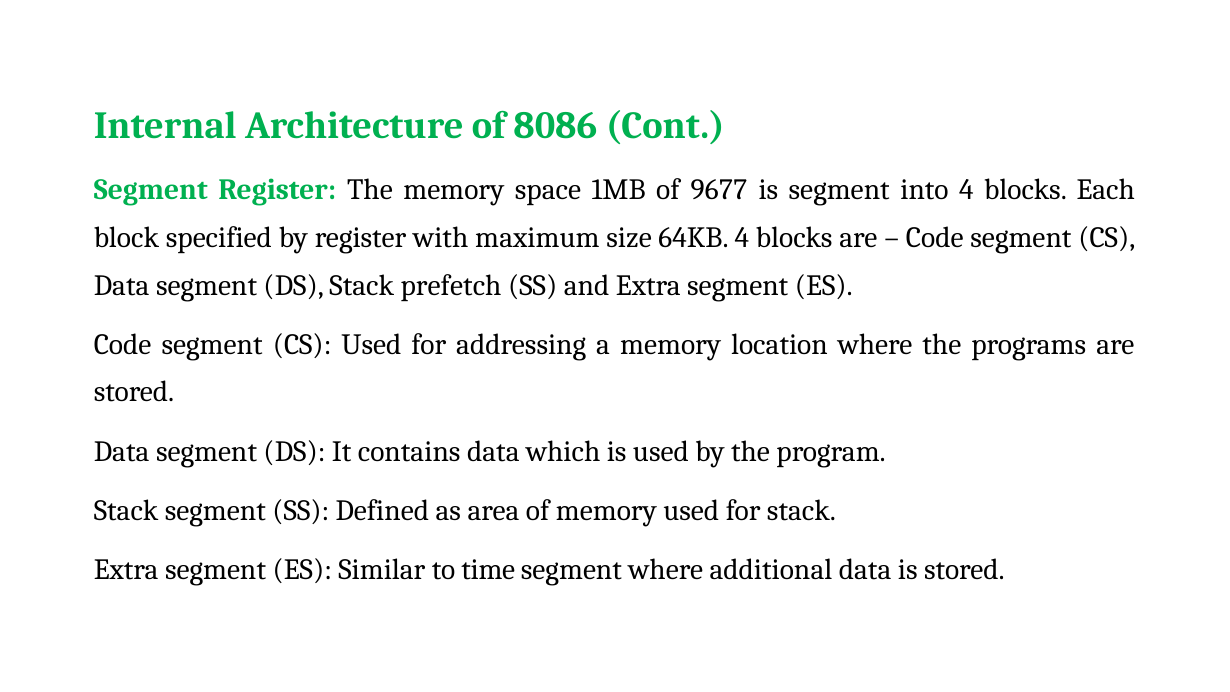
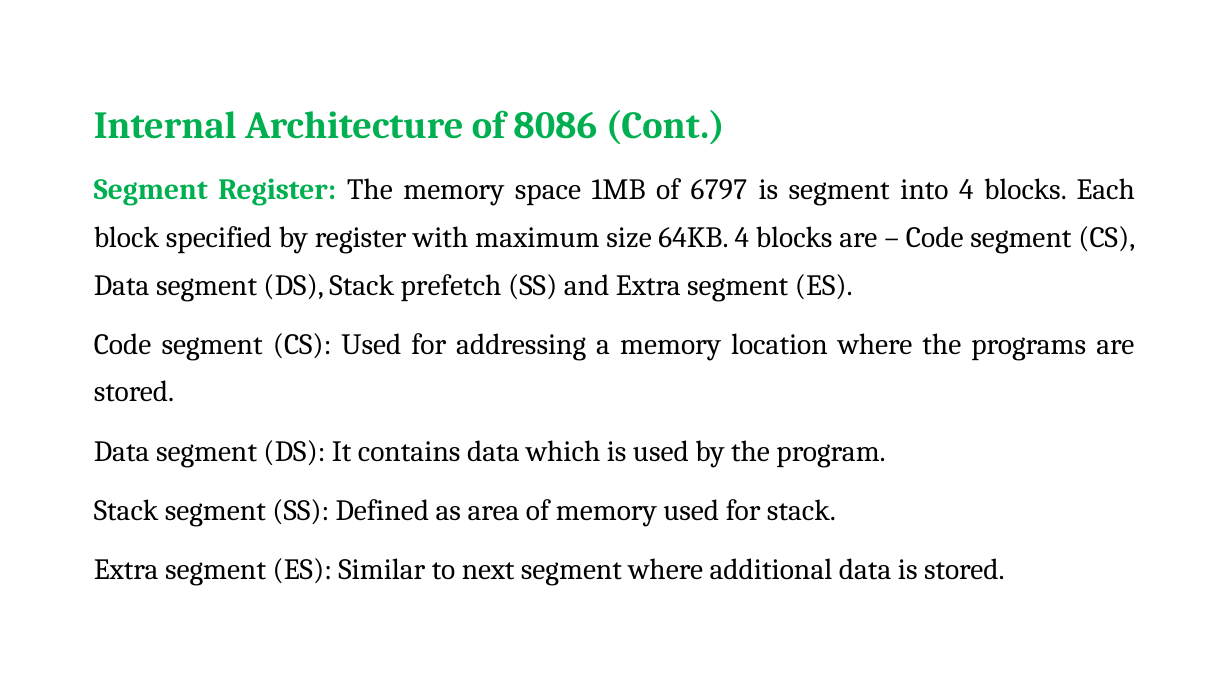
9677: 9677 -> 6797 (719, 190)
time: time -> next (488, 570)
